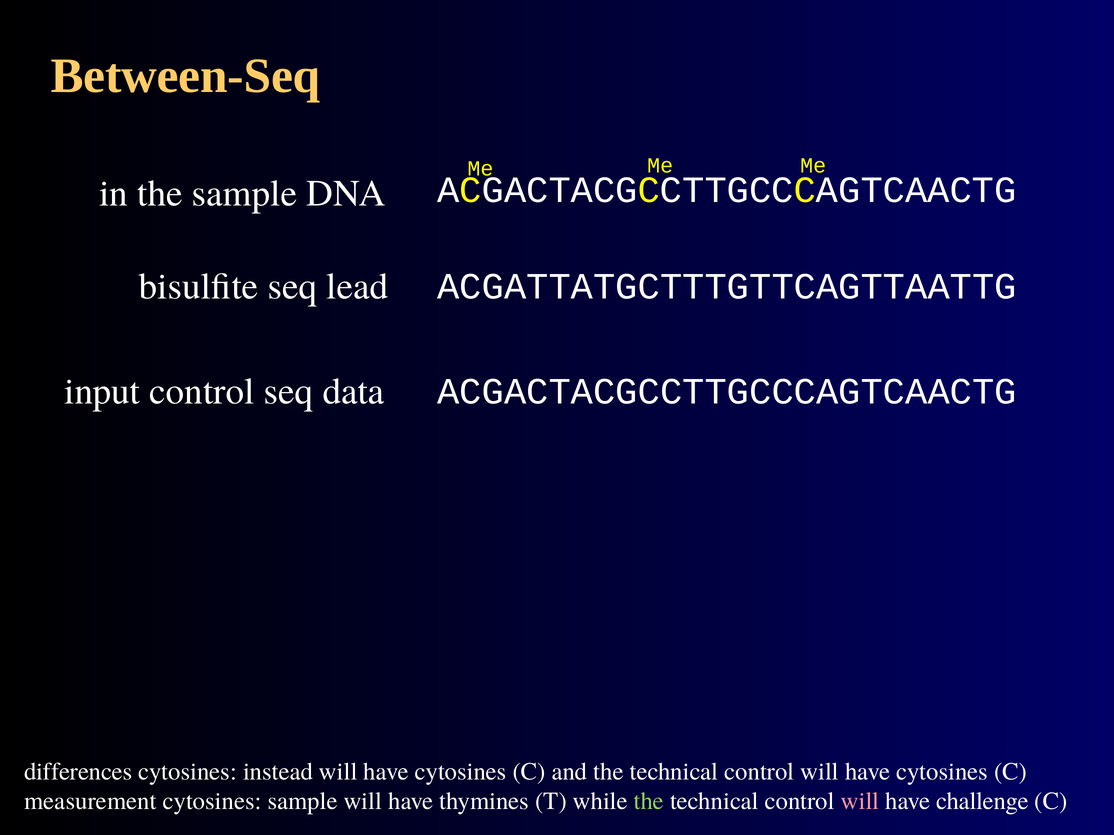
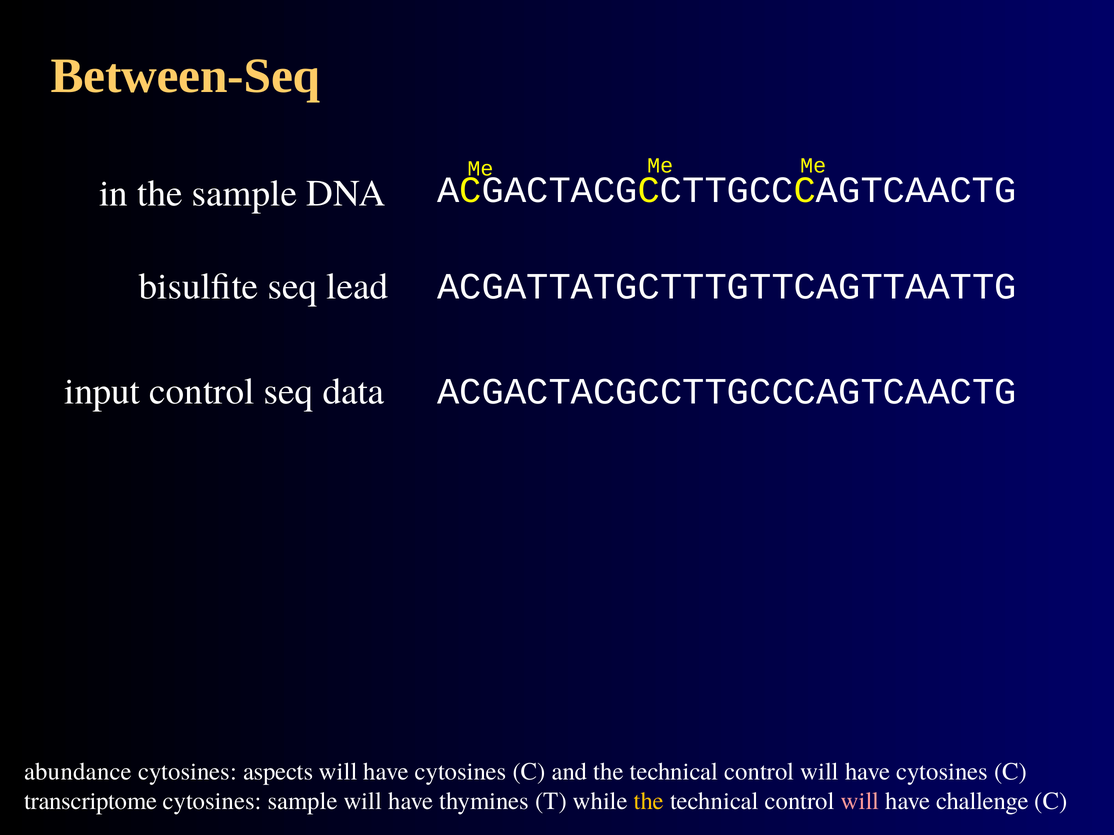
differences: differences -> abundance (78, 772)
instead: instead -> aspects (278, 772)
measurement: measurement -> transcriptome (91, 802)
the colour: light green -> yellow (649, 802)
